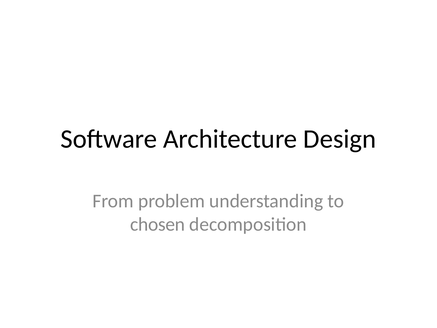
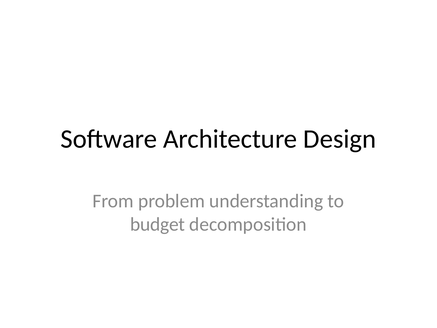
chosen: chosen -> budget (158, 224)
